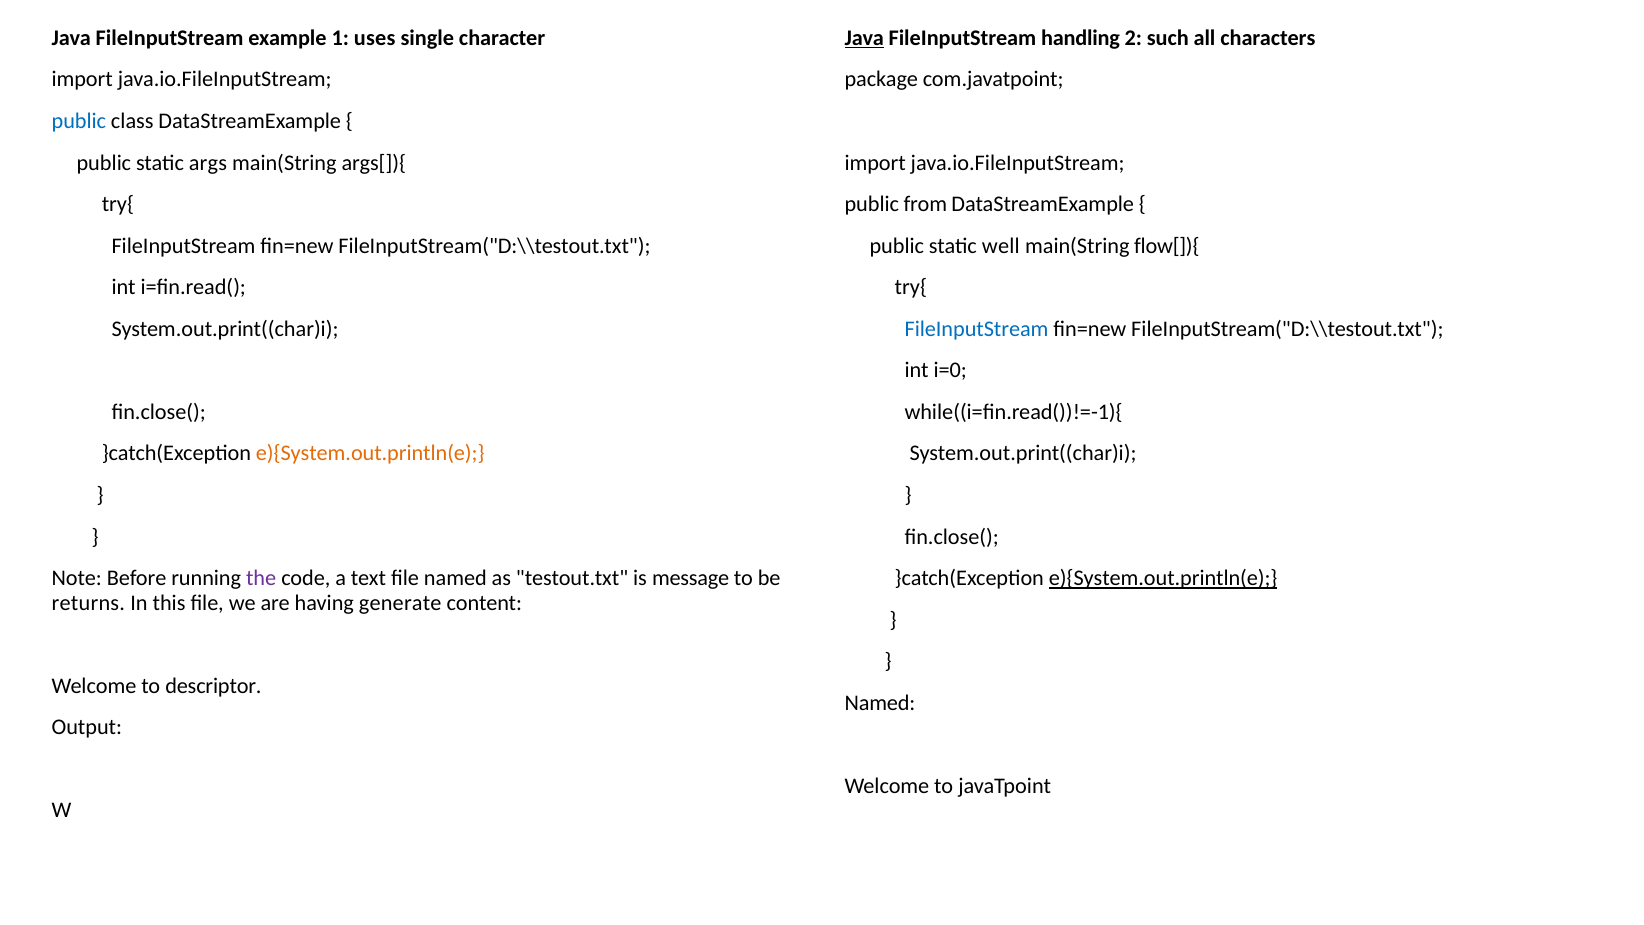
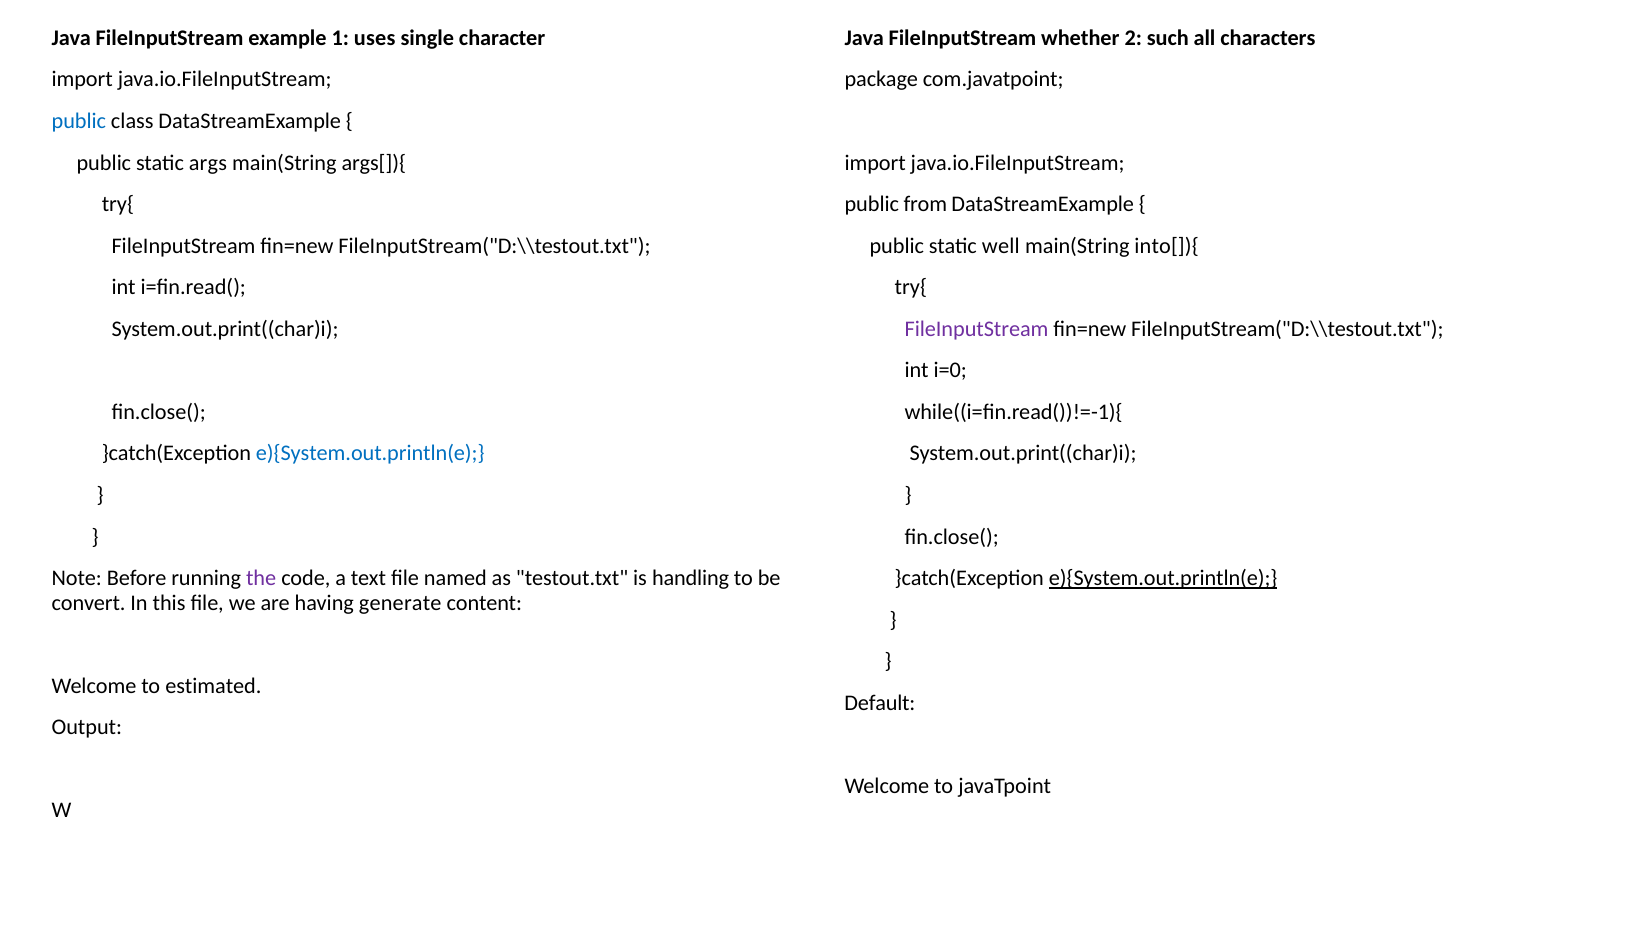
Java underline: present -> none (864, 38)
handling: handling -> whether (1080, 38)
flow[]){: flow[]){ -> into[]){ (1167, 246)
FileInputStream colour: blue -> purple (977, 329)
e){System.out.println(e colour: orange -> blue (370, 454)
message: message -> handling (691, 578)
returns: returns -> convert (89, 603)
descriptor: descriptor -> estimated (213, 686)
Named: Named -> Default (880, 703)
